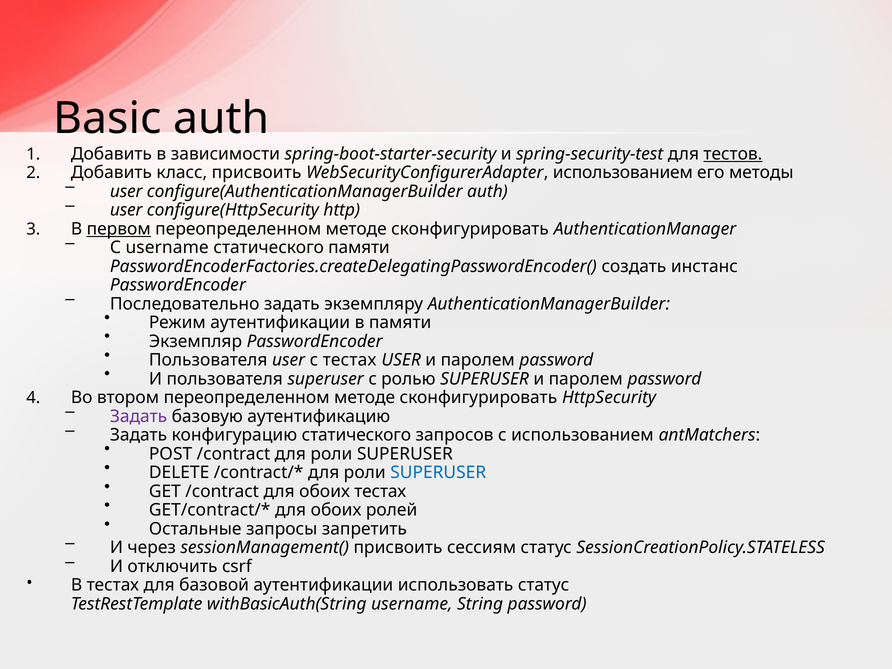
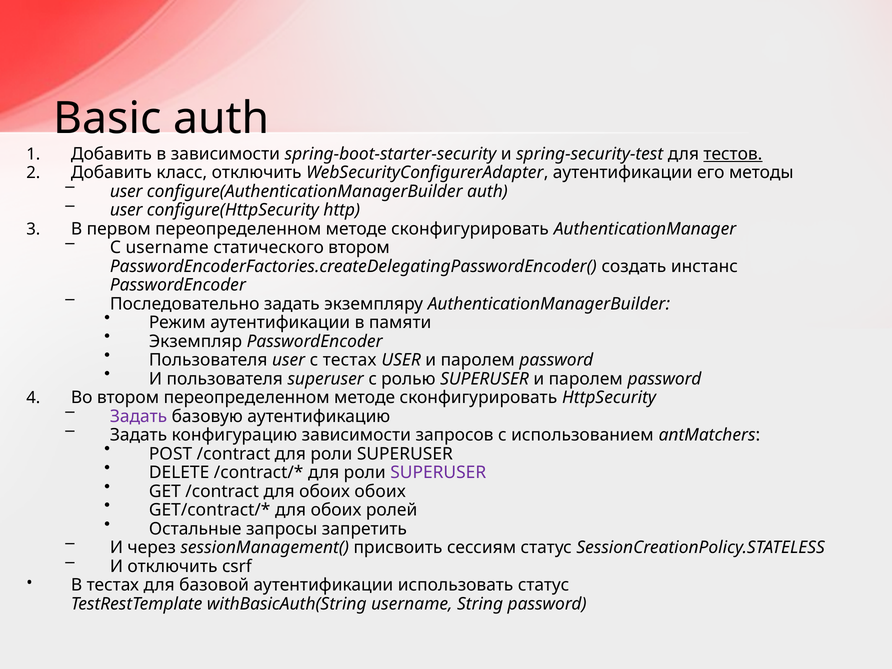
класс присвоить: присвоить -> отключить (257, 173)
WebSecurityConfigurerAdapter использованием: использованием -> аутентификации (623, 173)
первом underline: present -> none (119, 229)
статического памяти: памяти -> втором (359, 248)
конфигурацию статического: статического -> зависимости (356, 435)
SUPERUSER colour: blue -> purple (438, 473)
обоих тестах: тестах -> обоих (380, 491)
